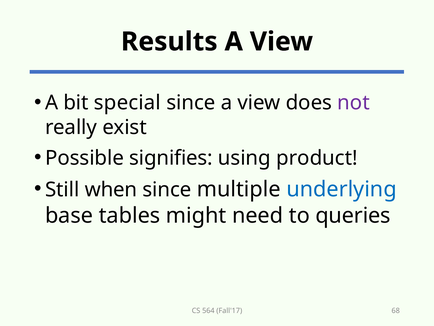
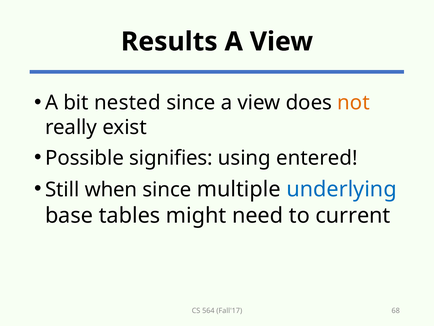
special: special -> nested (127, 103)
not colour: purple -> orange (354, 103)
product: product -> entered (317, 158)
queries: queries -> current (353, 215)
